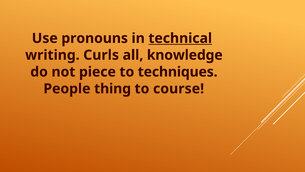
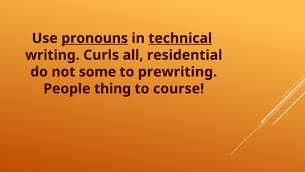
pronouns underline: none -> present (95, 38)
knowledge: knowledge -> residential (185, 55)
piece: piece -> some (97, 72)
techniques: techniques -> prewriting (178, 72)
